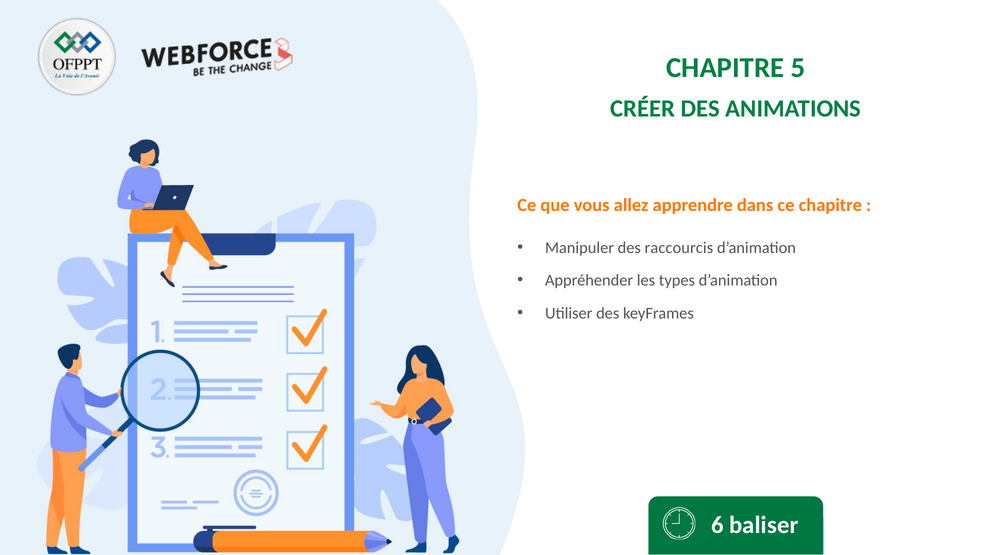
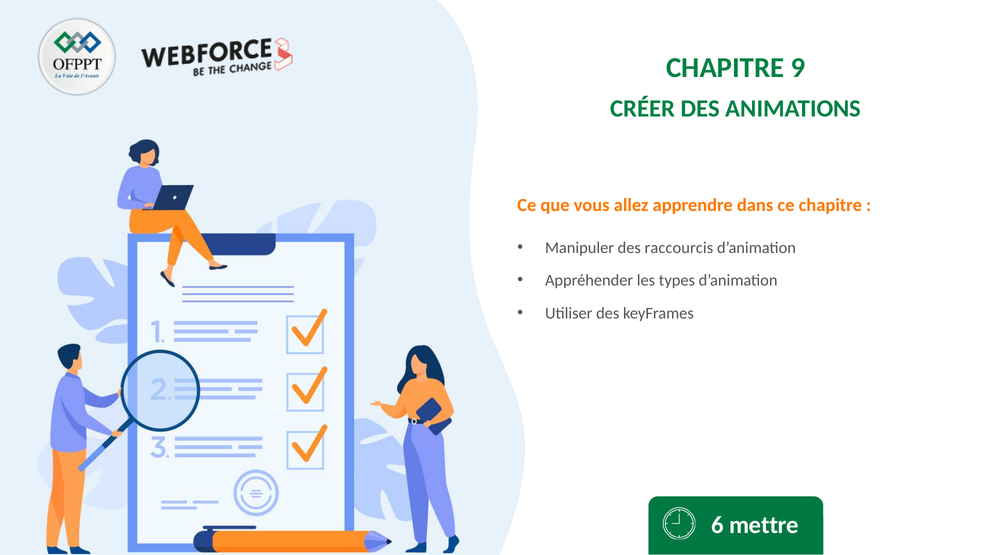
5: 5 -> 9 (798, 68)
baliser: baliser -> mettre (764, 525)
